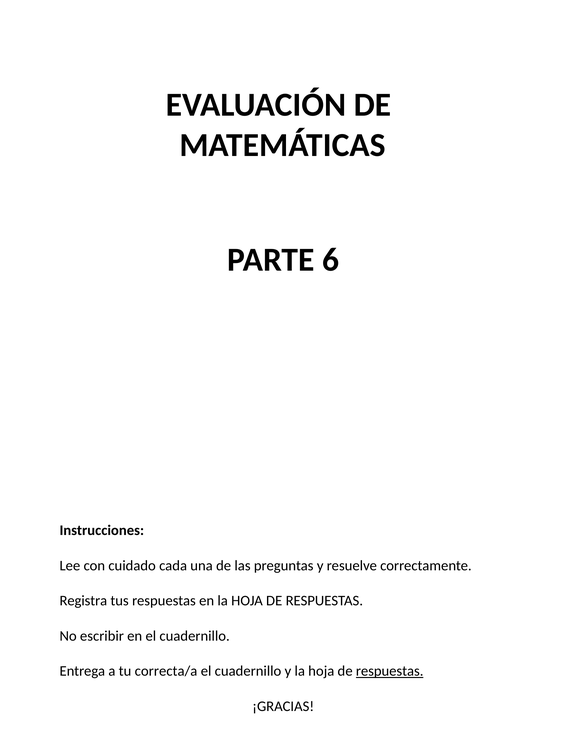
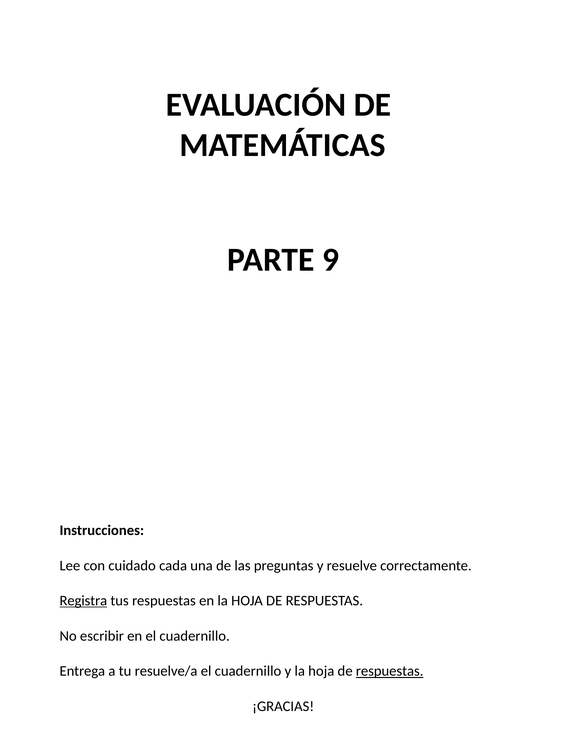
6: 6 -> 9 (331, 260)
Registra underline: none -> present (83, 600)
correcta/a: correcta/a -> resuelve/a (166, 671)
